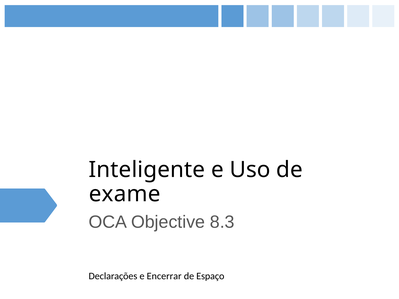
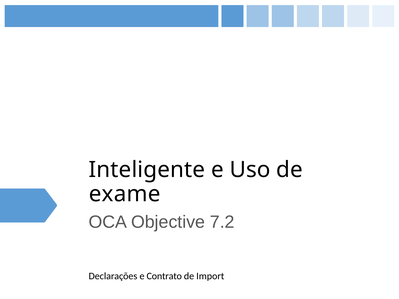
8.3: 8.3 -> 7.2 (222, 222)
Encerrar: Encerrar -> Contrato (164, 276)
Espaço: Espaço -> Import (210, 276)
